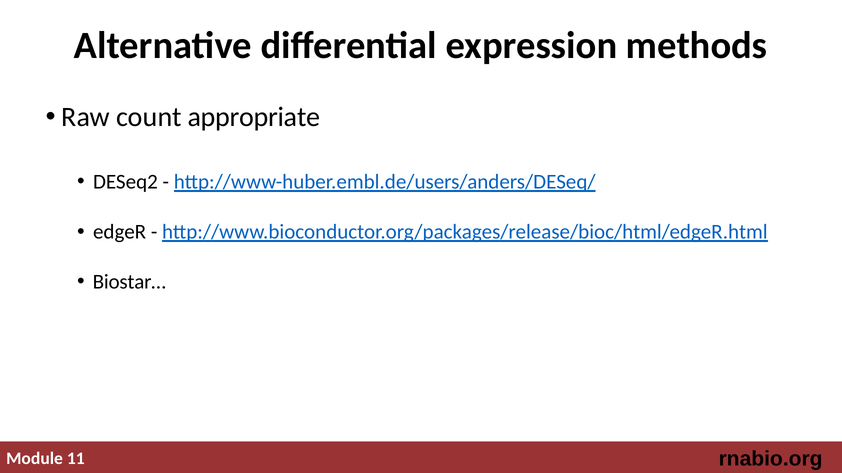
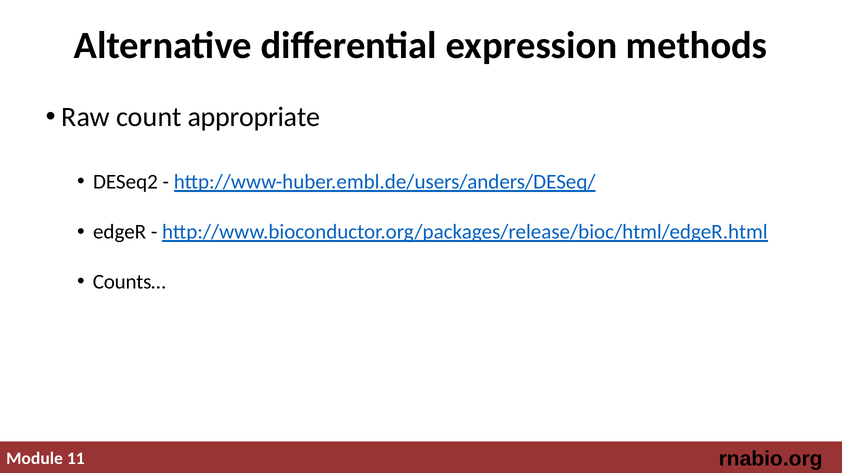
Biostar…: Biostar… -> Counts… (129, 282)
